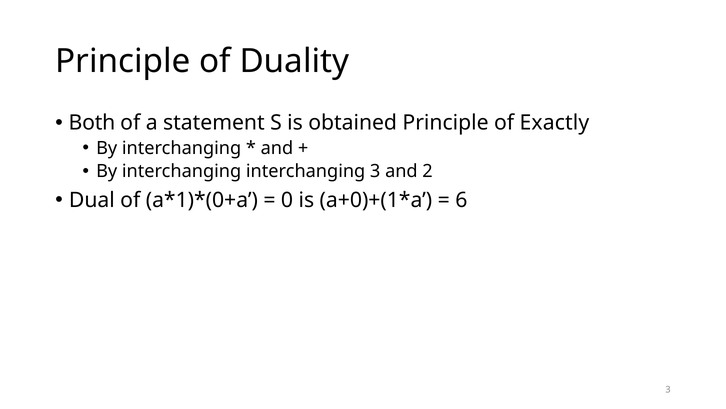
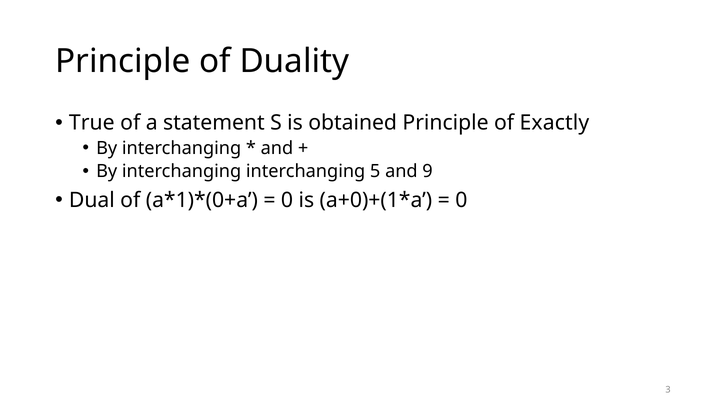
Both: Both -> True (92, 123)
interchanging 3: 3 -> 5 (375, 171)
2: 2 -> 9 (428, 171)
6: 6 -> 0 (461, 200)
